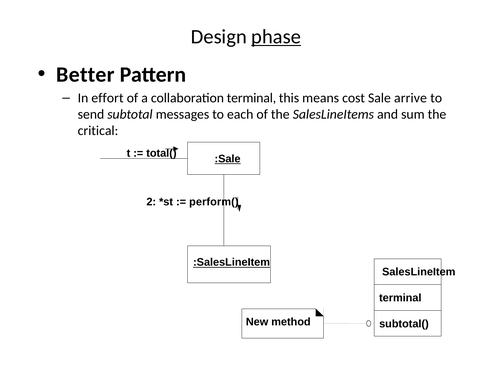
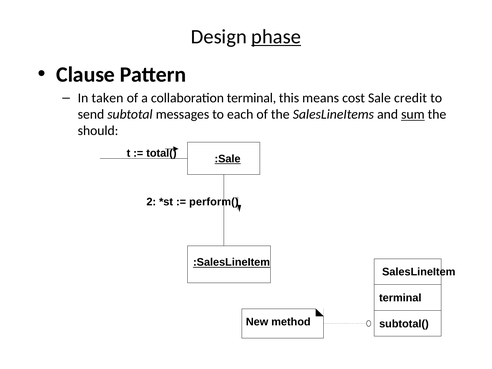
Better: Better -> Clause (86, 75)
effort: effort -> taken (107, 98)
arrive: arrive -> credit (410, 98)
sum underline: none -> present (413, 114)
critical: critical -> should (98, 131)
